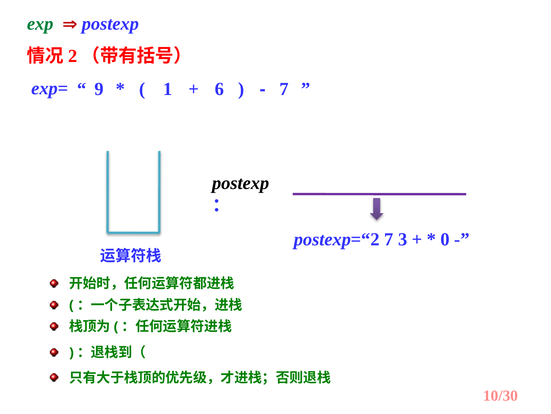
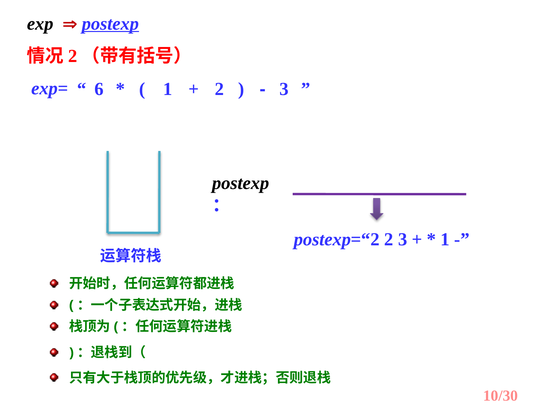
exp colour: green -> black (40, 24)
postexp underline: none -> present (110, 24)
9: 9 -> 6 (99, 89)
1 7: 7 -> 3 (284, 89)
6: 6 -> 2 (220, 89)
postexp=“2 7: 7 -> 2 (389, 239)
0: 0 -> 1 (445, 239)
